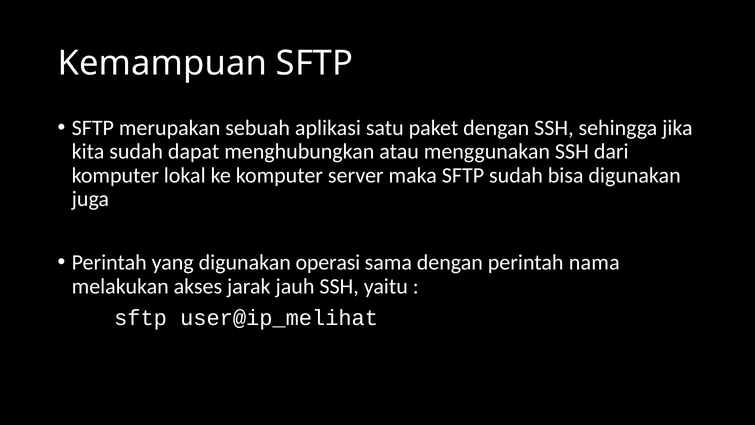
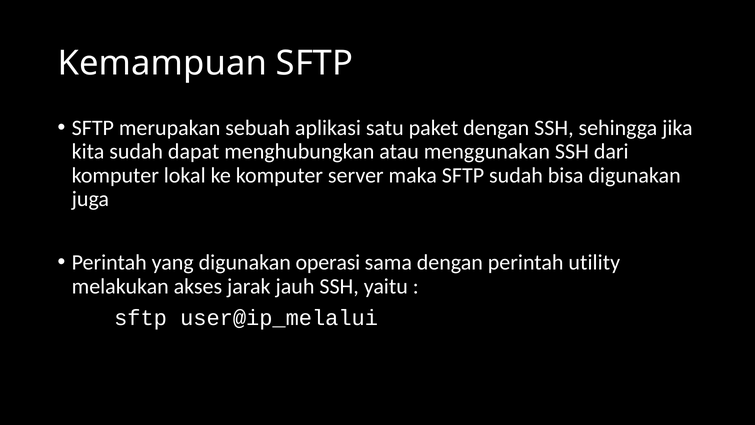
nama: nama -> utility (594, 262)
user@ip_melihat: user@ip_melihat -> user@ip_melalui (279, 318)
